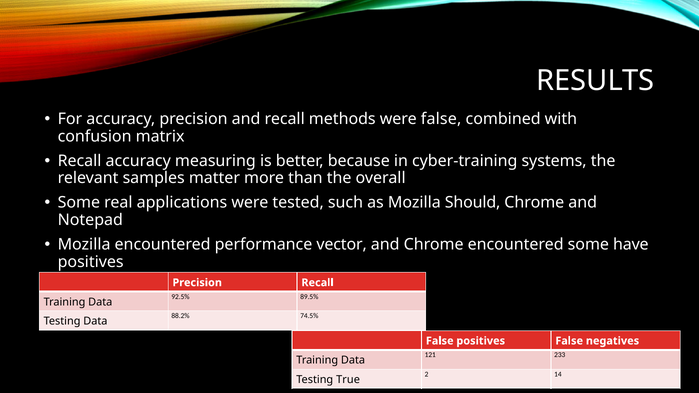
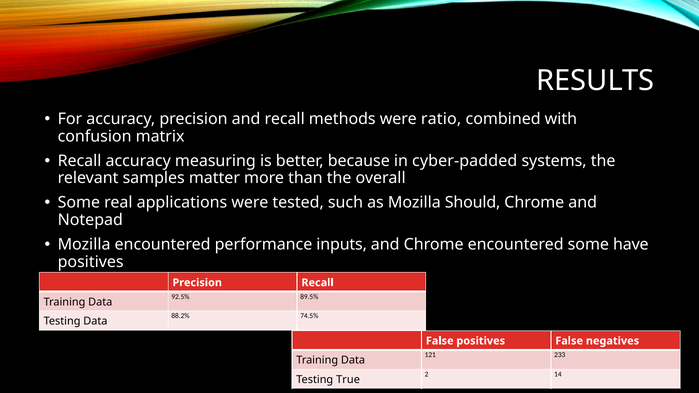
were false: false -> ratio (441, 119)
cyber-training: cyber-training -> cyber-padded (465, 161)
vector: vector -> inputs (342, 245)
